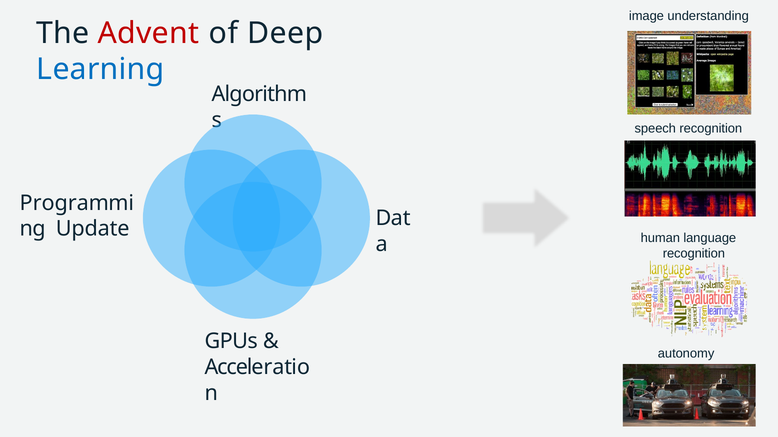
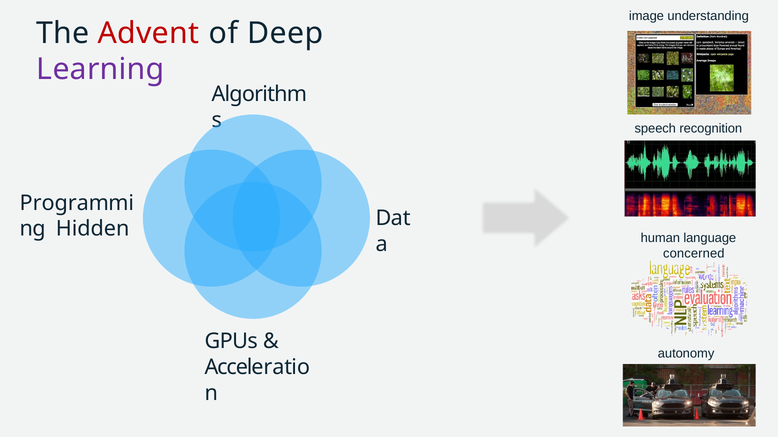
Learning colour: blue -> purple (100, 70)
Update: Update -> Hidden (93, 229)
recognition: recognition -> concerned (694, 254)
